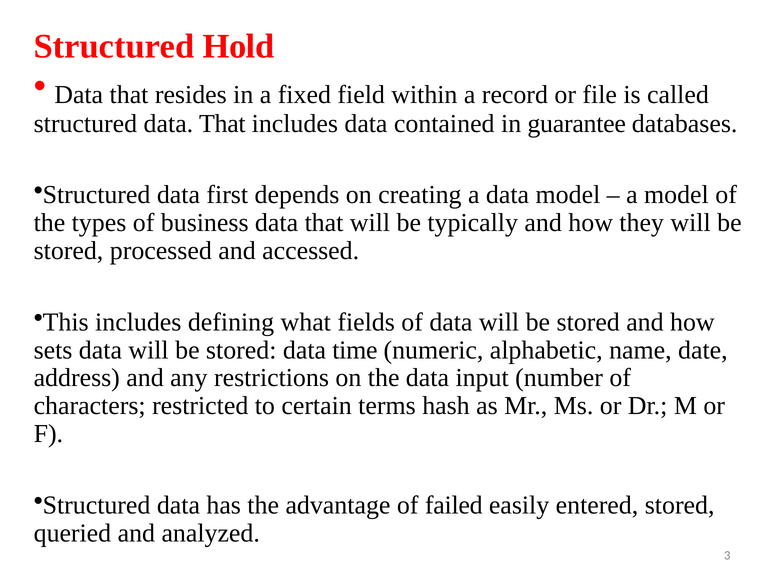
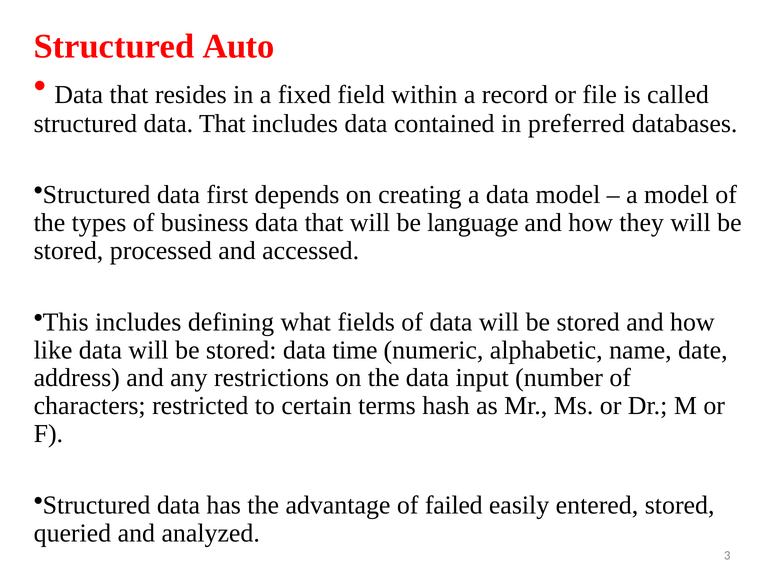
Hold: Hold -> Auto (238, 46)
guarantee: guarantee -> preferred (576, 124)
typically: typically -> language (473, 223)
sets: sets -> like (53, 350)
